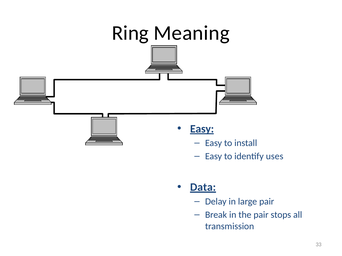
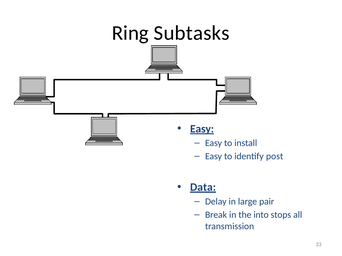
Meaning: Meaning -> Subtasks (192, 33)
uses: uses -> post (275, 157)
the pair: pair -> into (261, 215)
